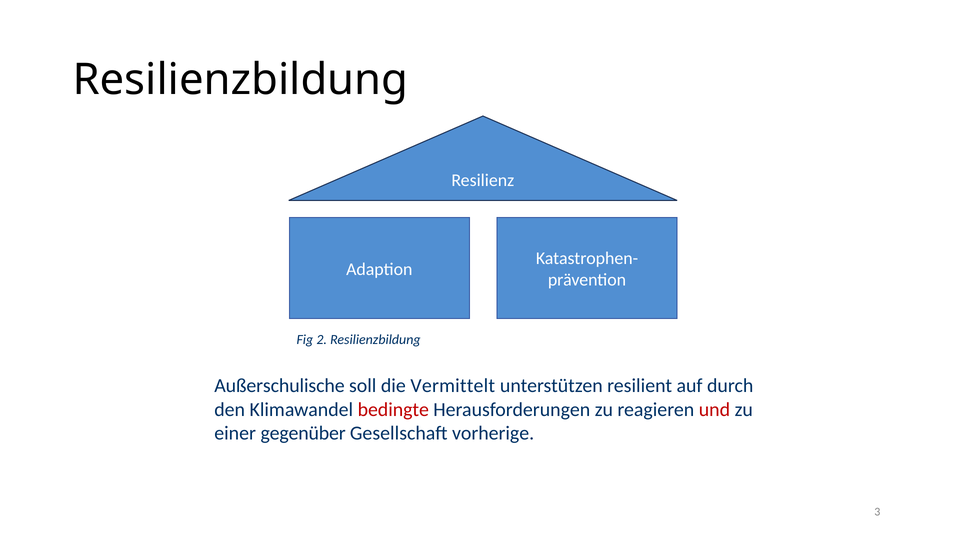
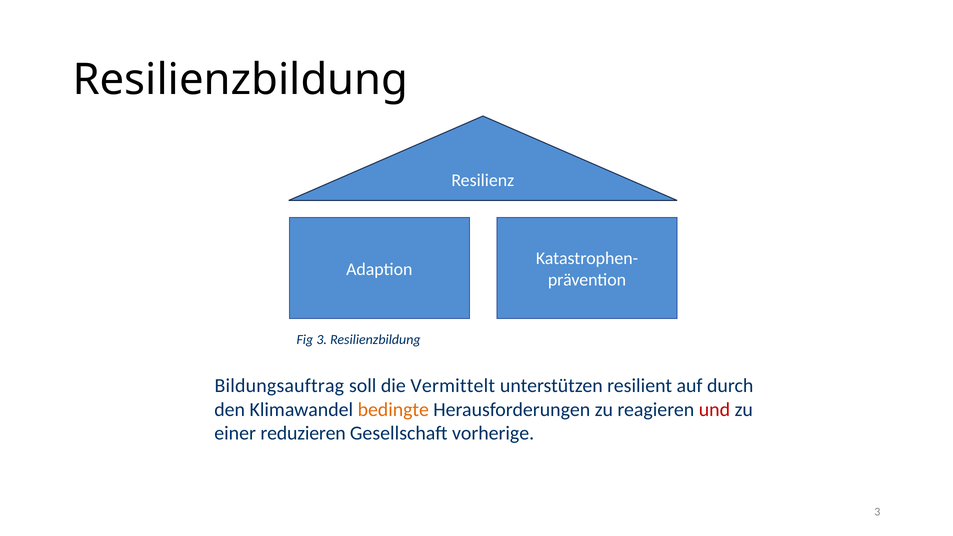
Fig 2: 2 -> 3 (322, 340)
Außerschulische: Außerschulische -> Bildungsauftrag (279, 386)
bedingte colour: red -> orange (393, 410)
gegenüber: gegenüber -> reduzieren (303, 433)
